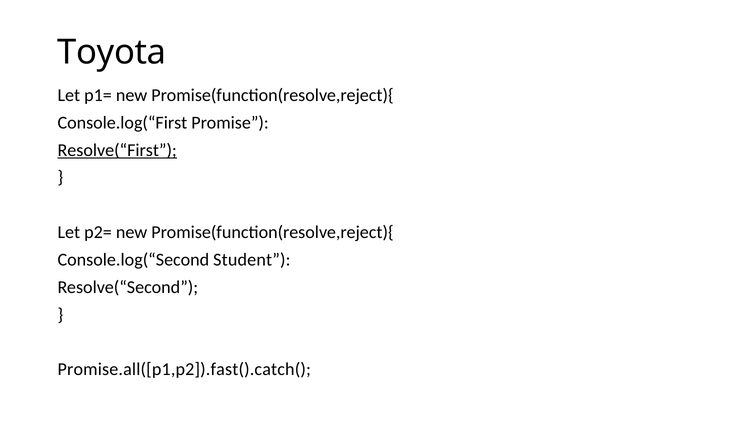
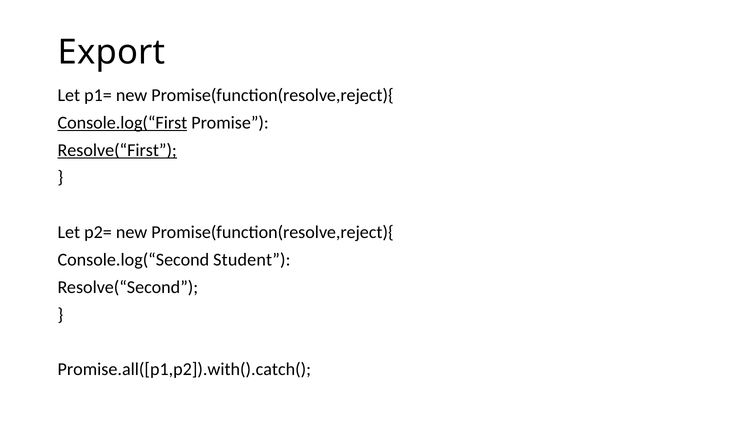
Toyota: Toyota -> Export (111, 52)
Console.log(“First underline: none -> present (122, 123)
Promise.all([p1,p2]).fast().catch(: Promise.all([p1,p2]).fast().catch( -> Promise.all([p1,p2]).with().catch( (184, 369)
